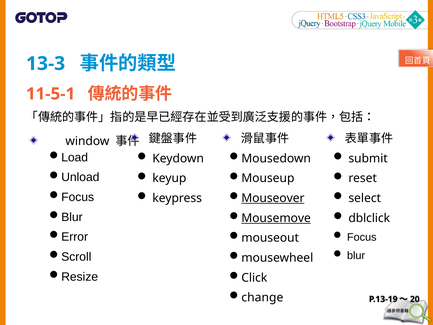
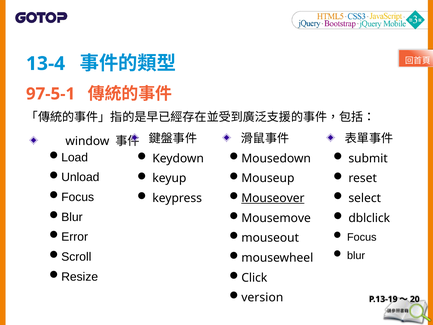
13-3: 13-3 -> 13-4 (46, 64)
11-5-1: 11-5-1 -> 97-5-1 (51, 94)
Mousemove underline: present -> none (276, 218)
change: change -> version (262, 297)
